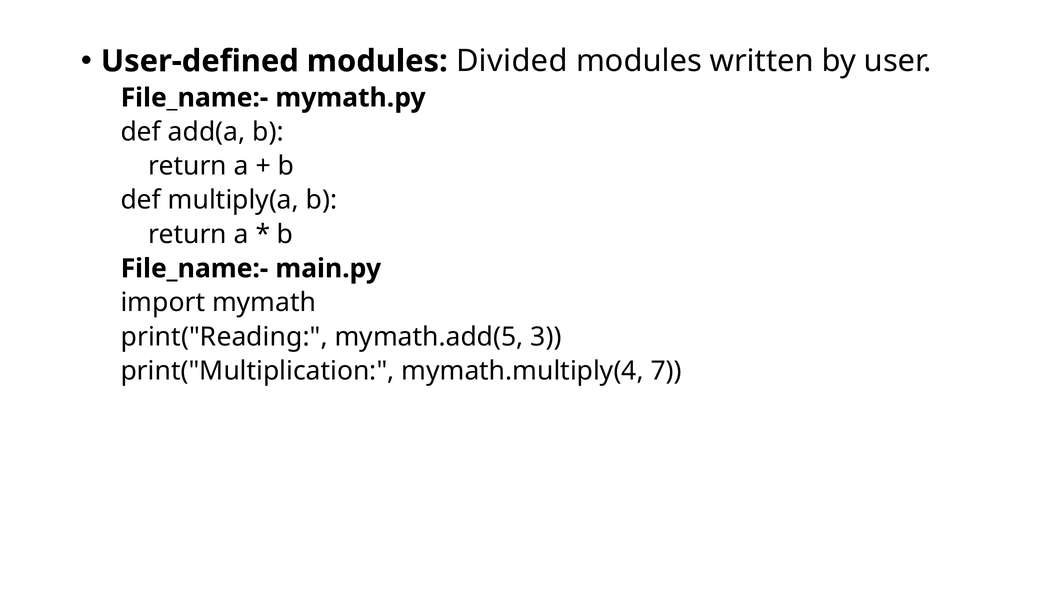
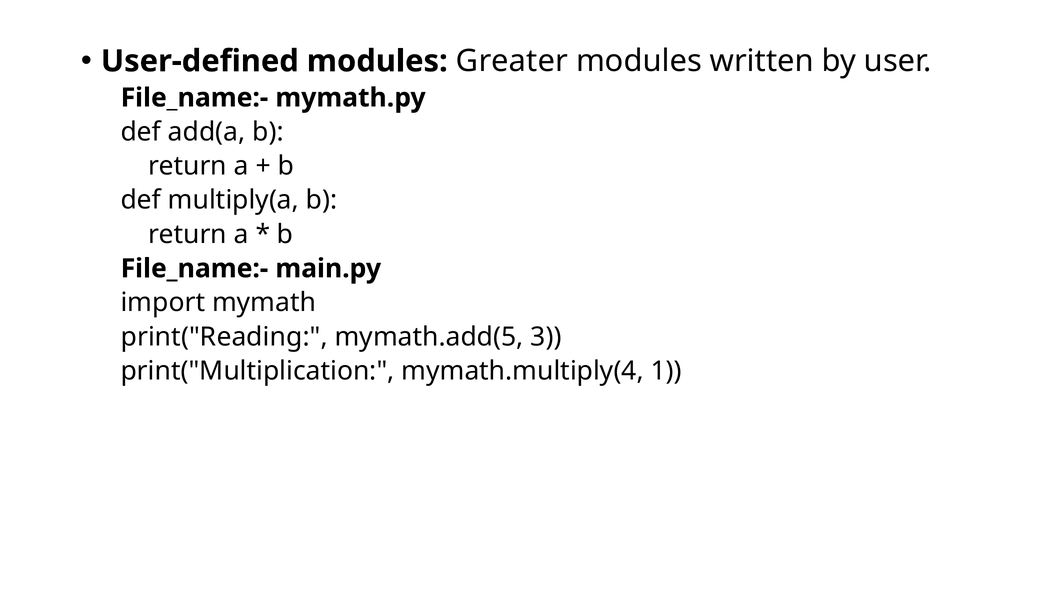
Divided: Divided -> Greater (512, 61)
7: 7 -> 1 (666, 371)
